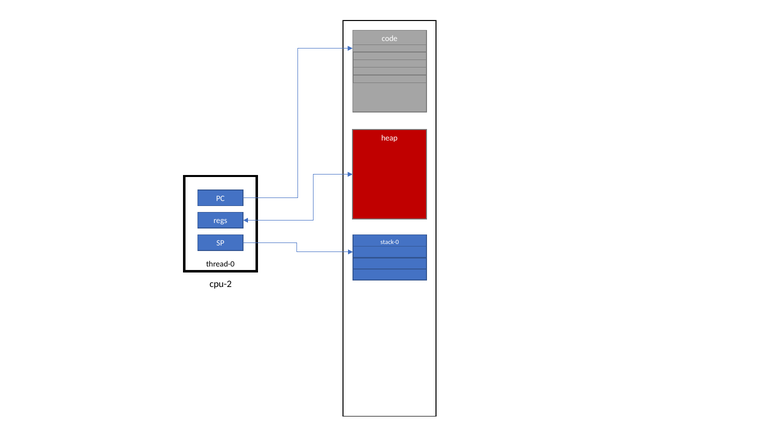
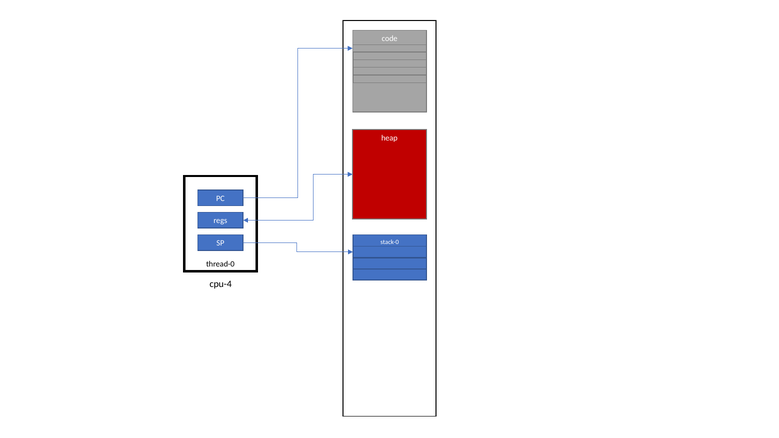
cpu-2: cpu-2 -> cpu-4 (221, 284)
